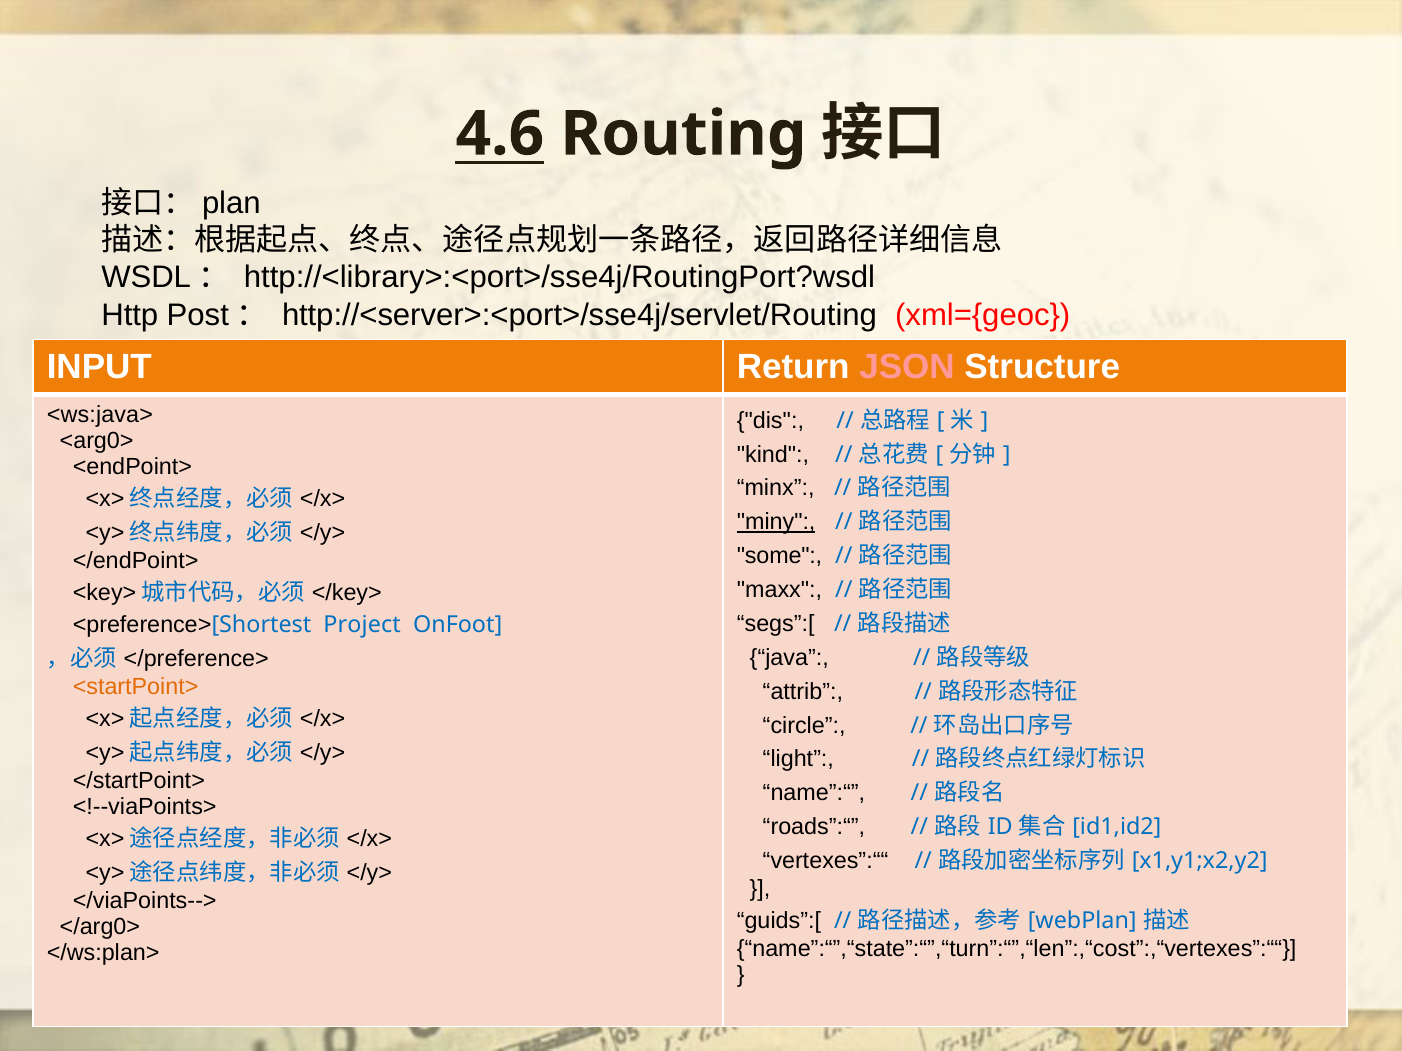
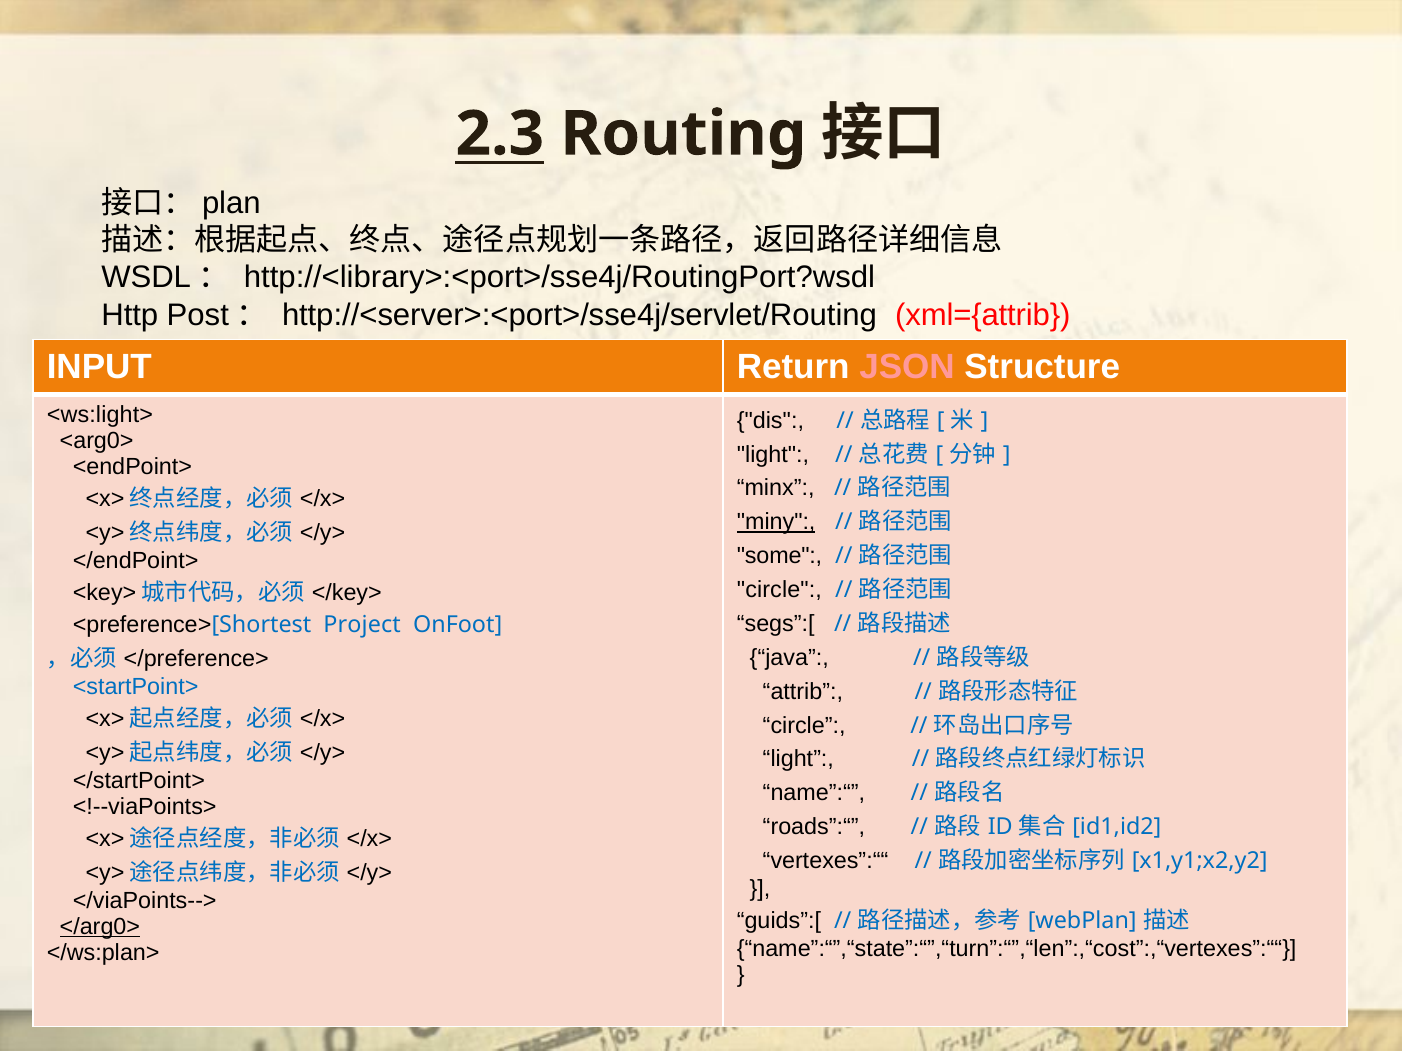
4.6: 4.6 -> 2.3 (500, 134)
xml={geoc: xml={geoc -> xml={attrib (983, 315)
<ws:java>: <ws:java> -> <ws:light> (100, 415)
kind: kind -> light (773, 455)
maxx: maxx -> circle (779, 590)
<startPoint> colour: orange -> blue (136, 687)
</arg0> underline: none -> present (100, 927)
